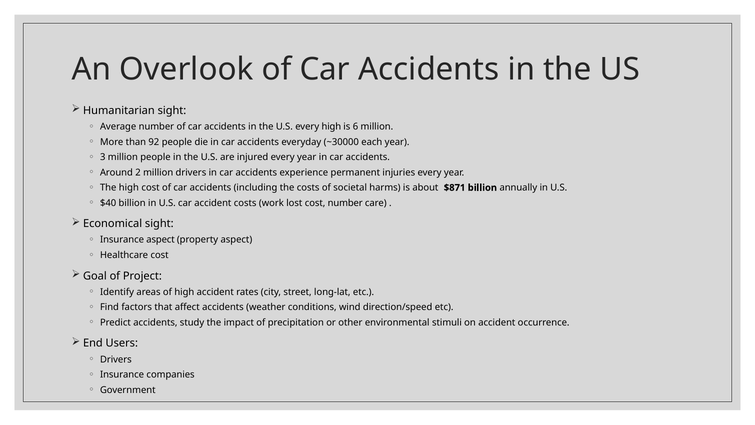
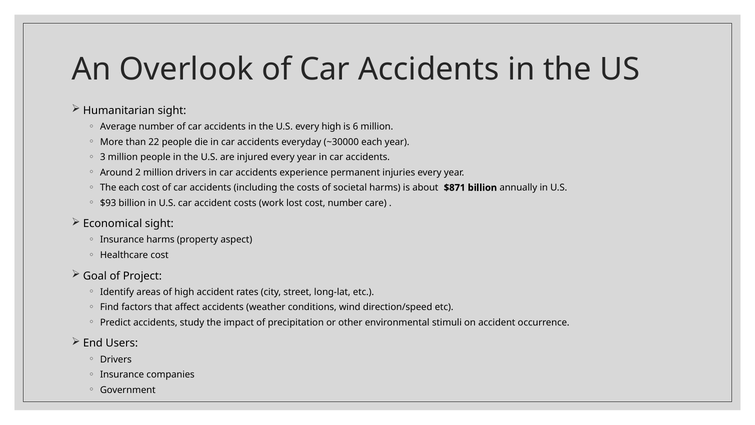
92: 92 -> 22 (154, 142)
The high: high -> each (129, 188)
$40: $40 -> $93 (108, 203)
Insurance aspect: aspect -> harms (161, 240)
